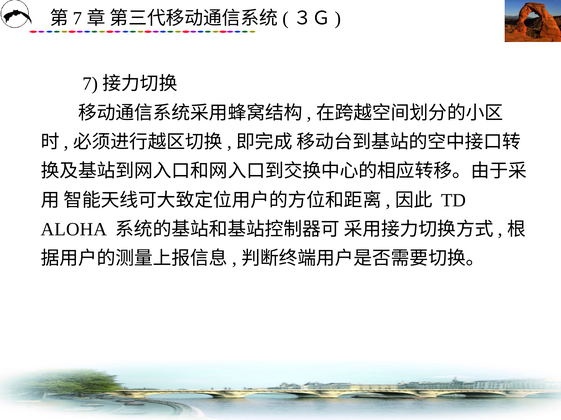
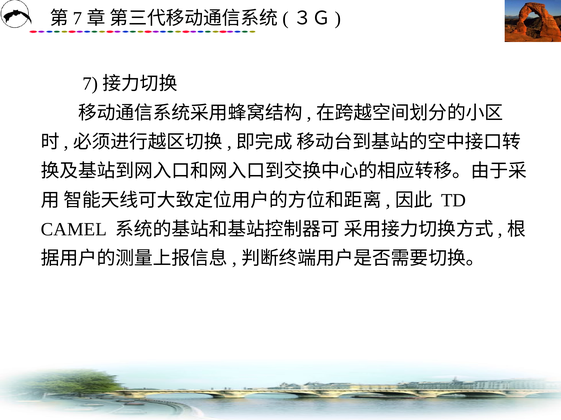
ALOHA: ALOHA -> CAMEL (74, 230)
